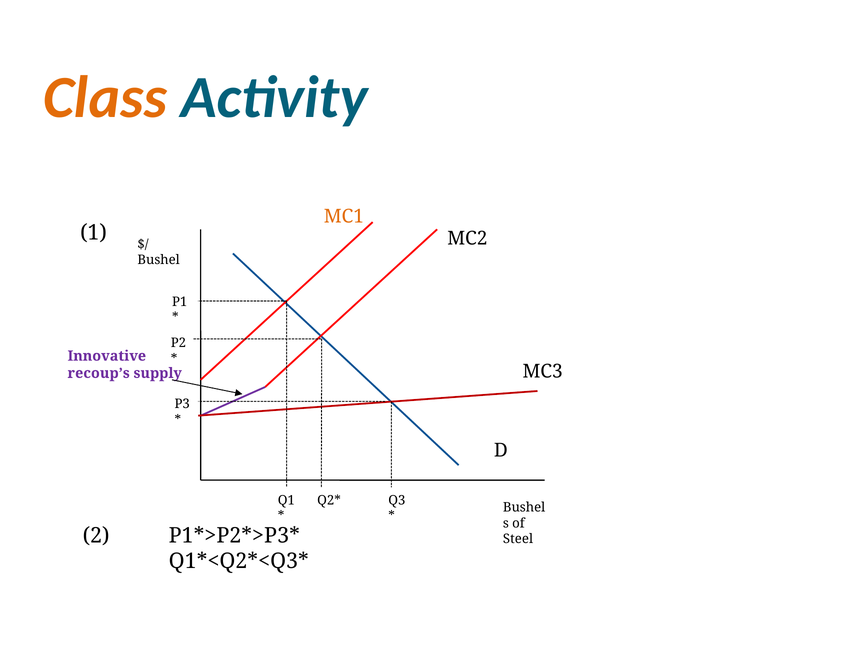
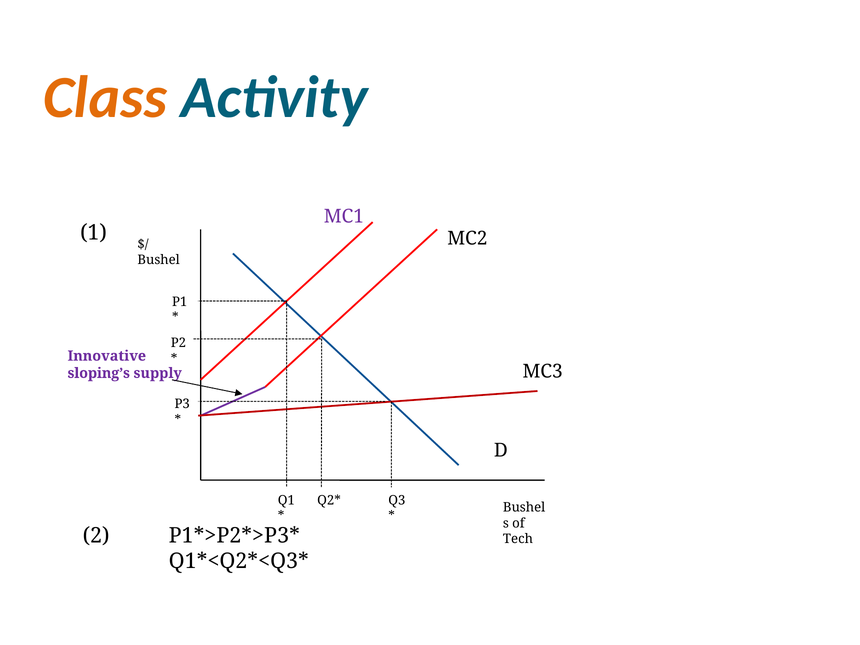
MC1 colour: orange -> purple (344, 217)
recoup’s: recoup’s -> sloping’s (99, 373)
Steel: Steel -> Tech (518, 539)
